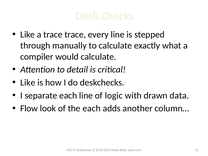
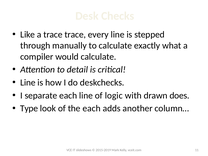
Like: Like -> Line (28, 83)
data: data -> does (179, 95)
Flow: Flow -> Type (29, 108)
